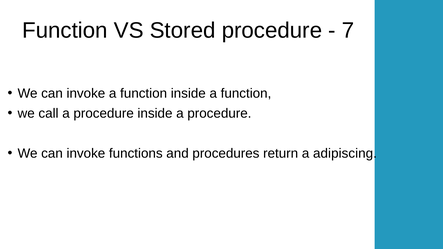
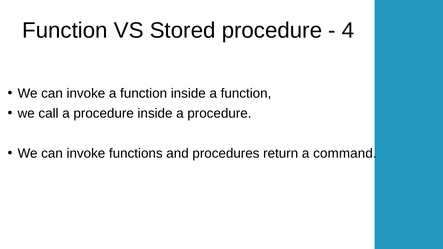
7: 7 -> 4 (348, 31)
adipiscing: adipiscing -> command (345, 154)
